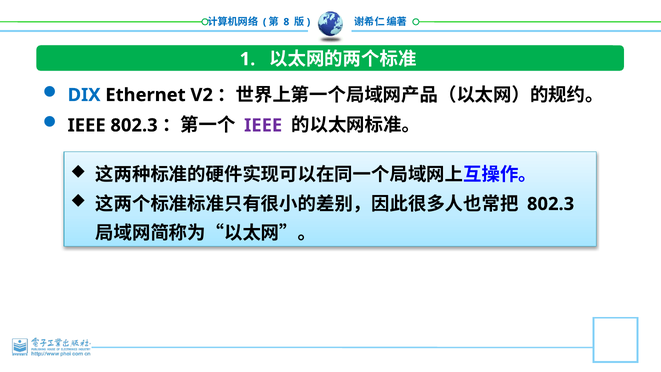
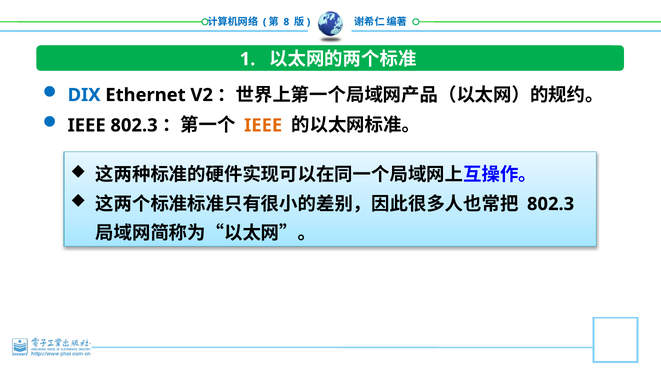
IEEE colour: purple -> orange (263, 125)
